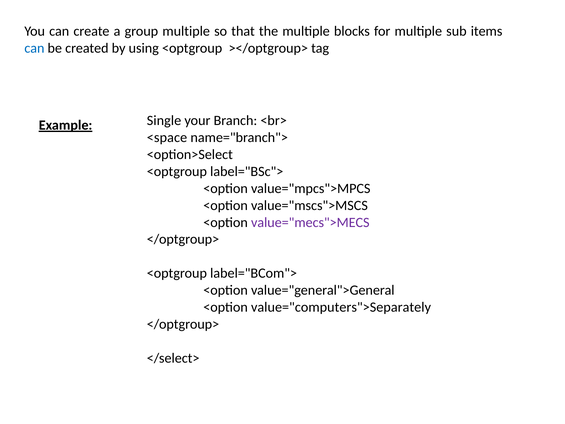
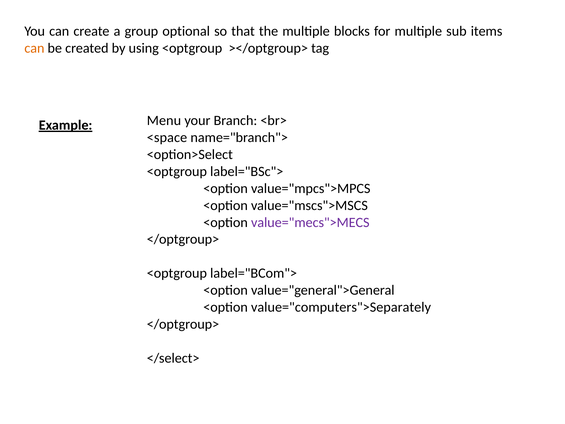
group multiple: multiple -> optional (186, 31)
can colour: blue -> orange (34, 48)
Single: Single -> Menu (164, 121)
